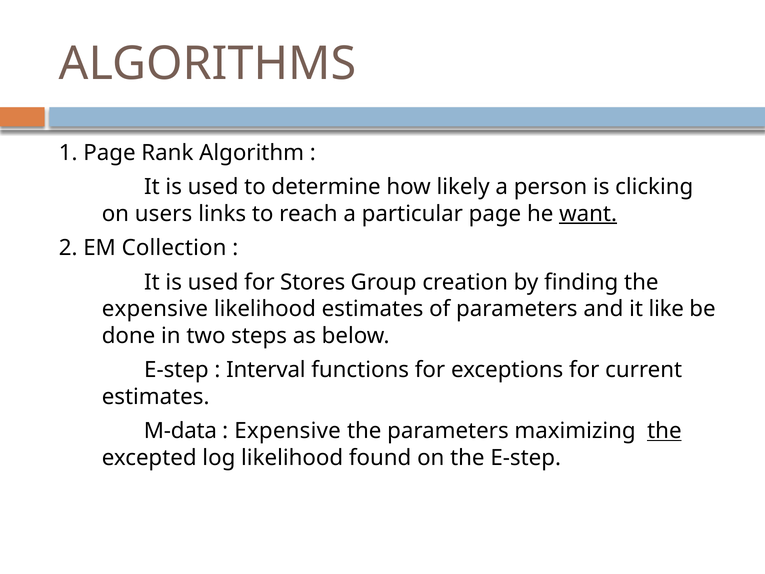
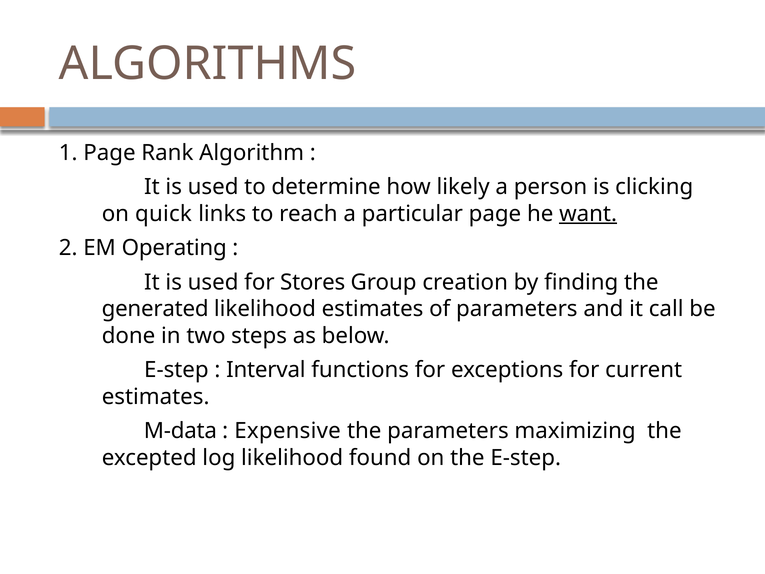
users: users -> quick (163, 214)
Collection: Collection -> Operating (174, 248)
expensive: expensive -> generated (155, 309)
like: like -> call (666, 309)
the underline: present -> none (664, 431)
